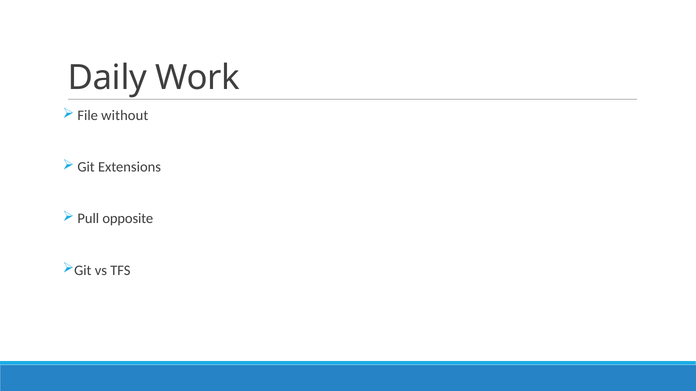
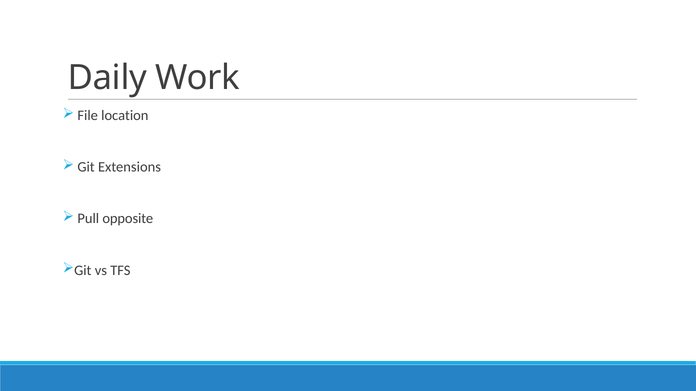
without: without -> location (125, 116)
